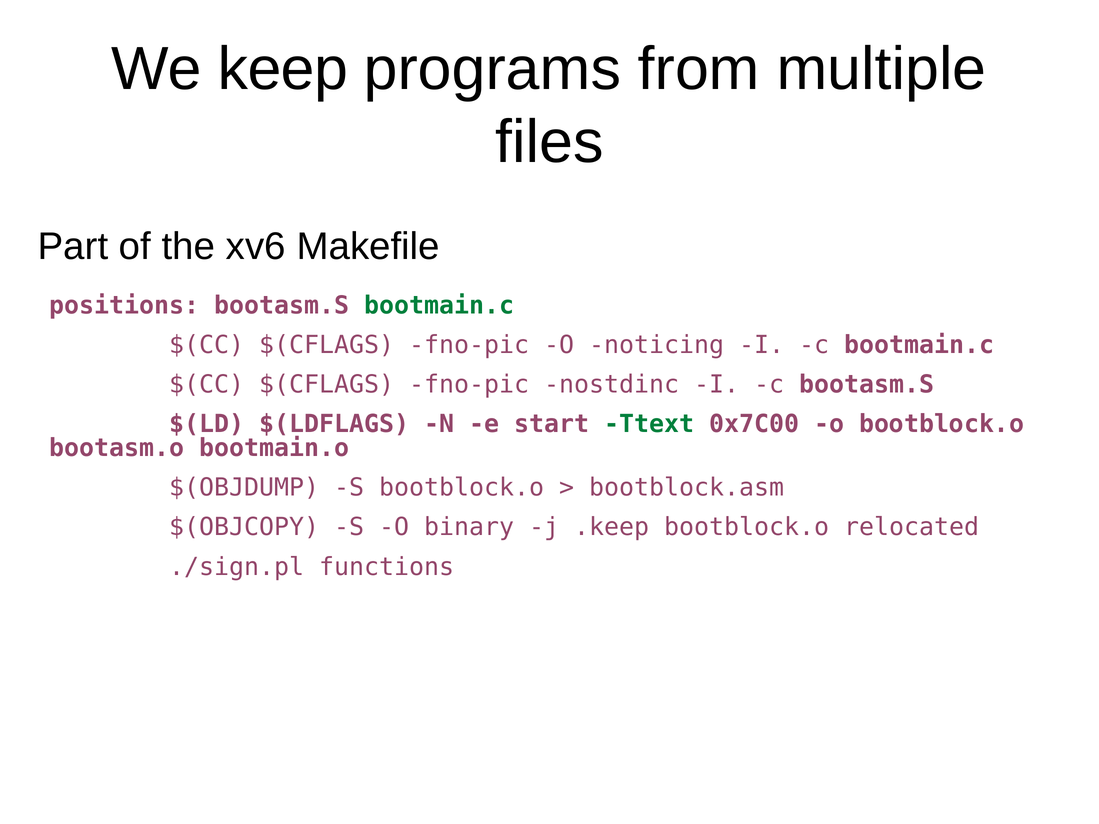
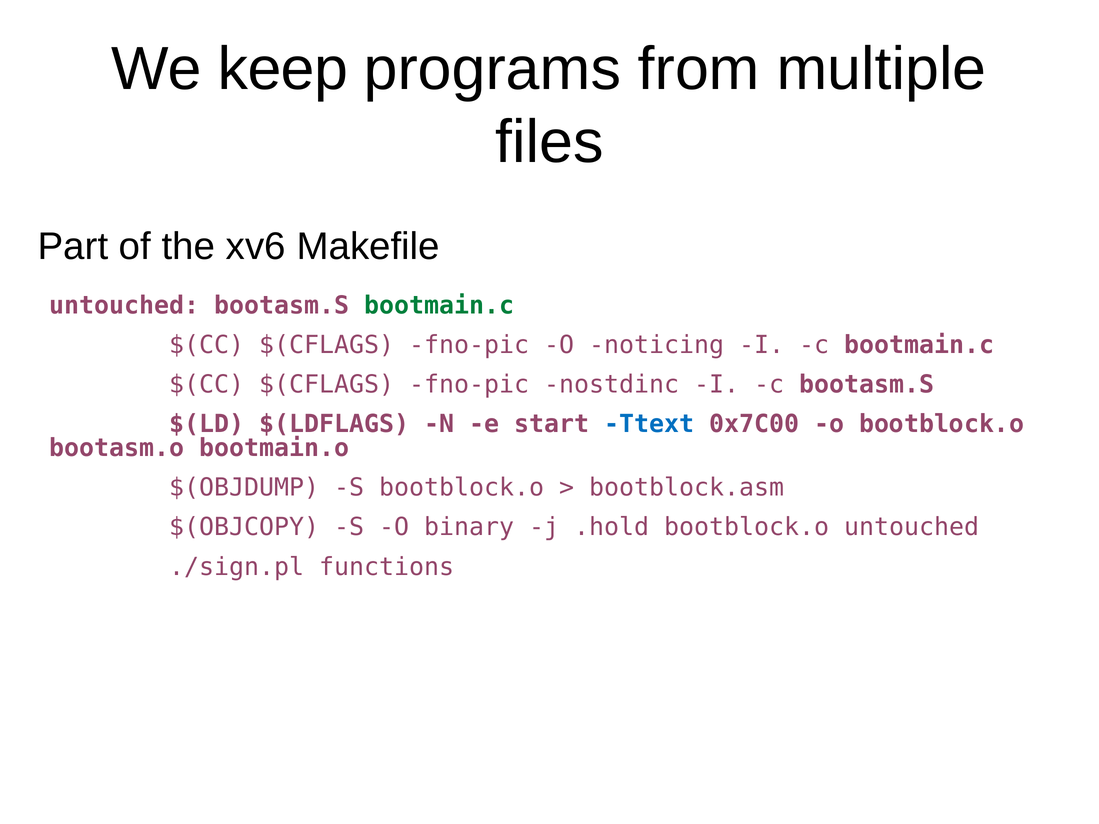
positions: positions -> untouched (124, 305)
Ttext colour: green -> blue (649, 424)
.keep: .keep -> .hold (612, 527)
bootblock.o relocated: relocated -> untouched (912, 527)
